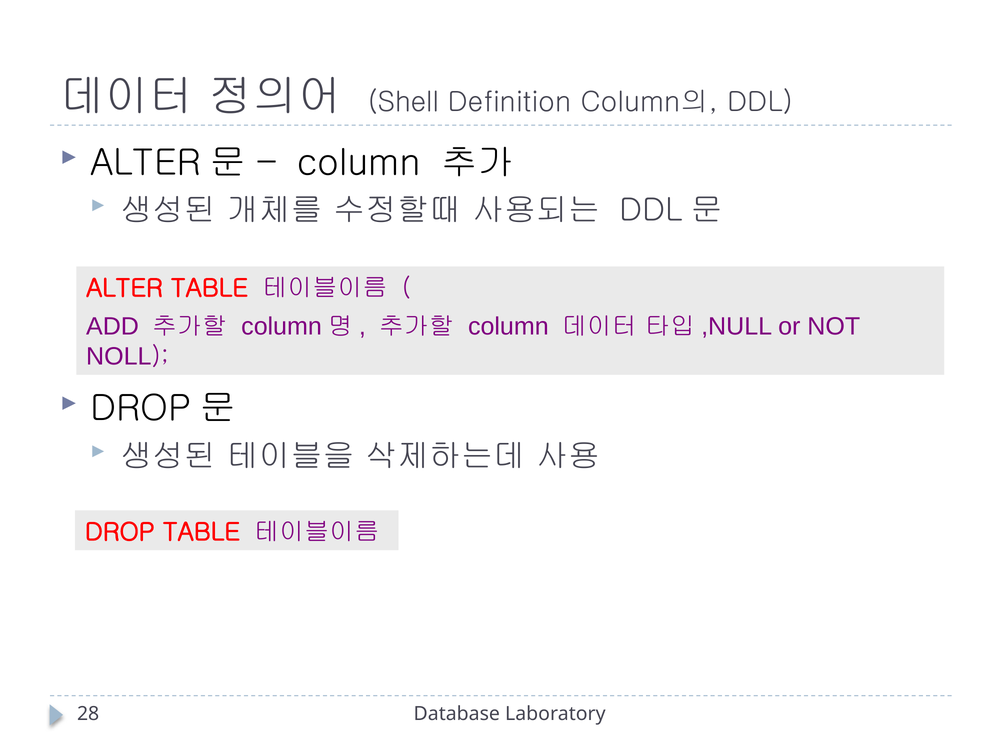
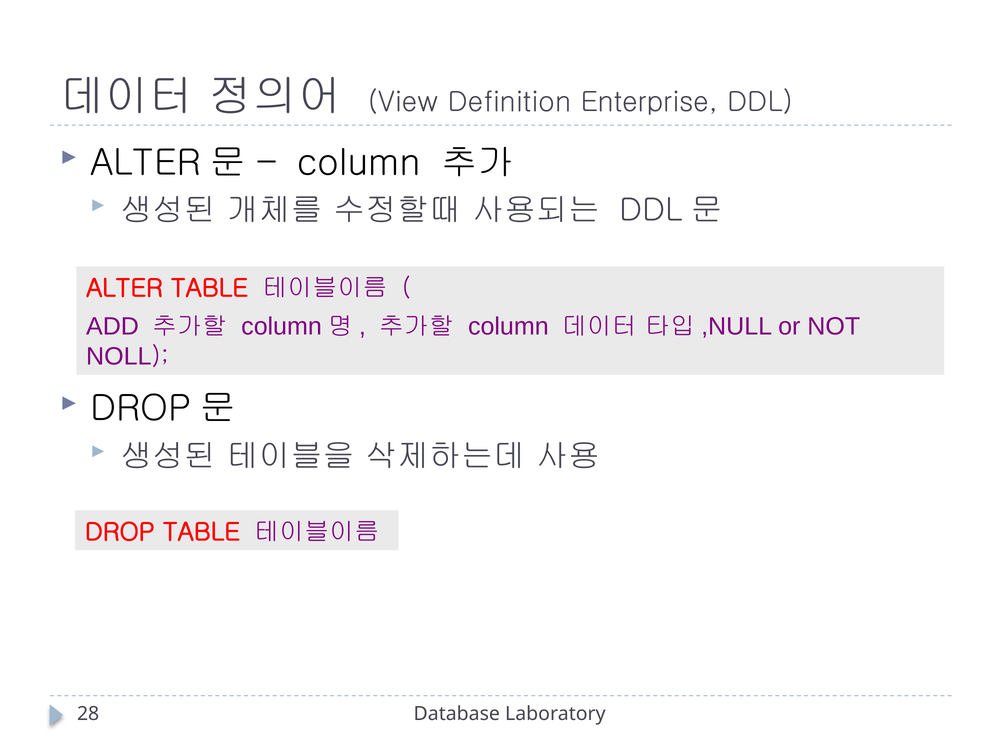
Shell: Shell -> View (403, 102)
Column의: Column의 -> Enterprise (649, 102)
